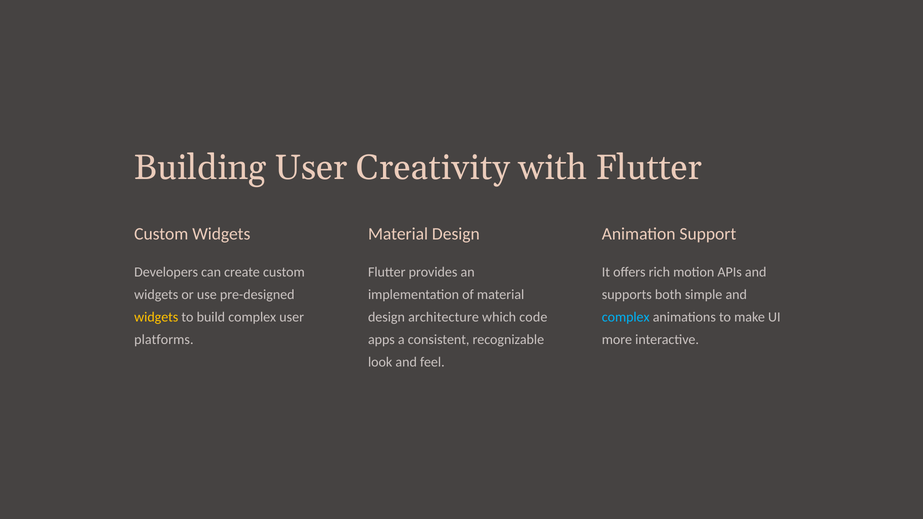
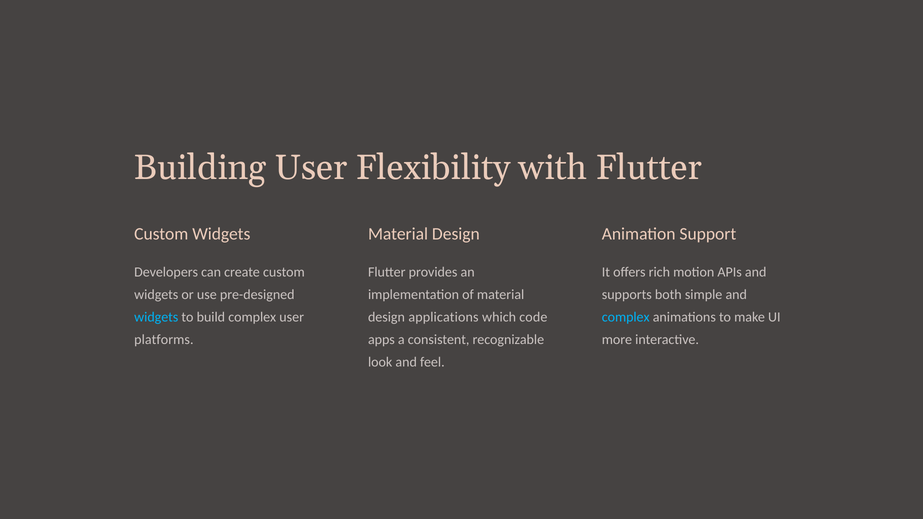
Creativity: Creativity -> Flexibility (433, 168)
widgets colour: yellow -> light blue (156, 317)
architecture: architecture -> applications (443, 317)
